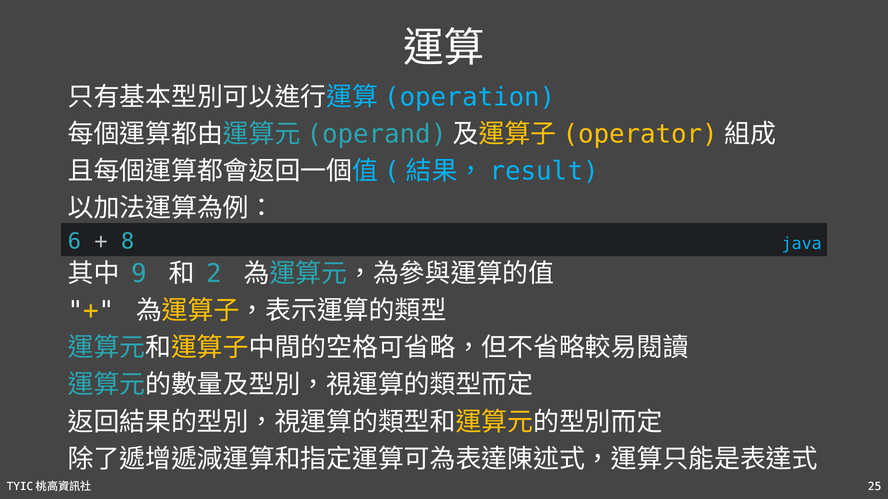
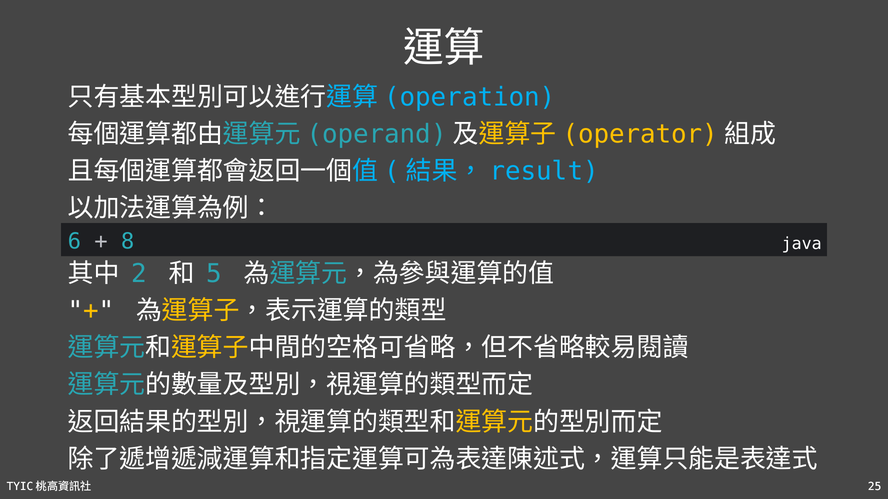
java colour: light blue -> white (802, 244)
9: 9 -> 2 (139, 274)
2: 2 -> 5 (214, 274)
